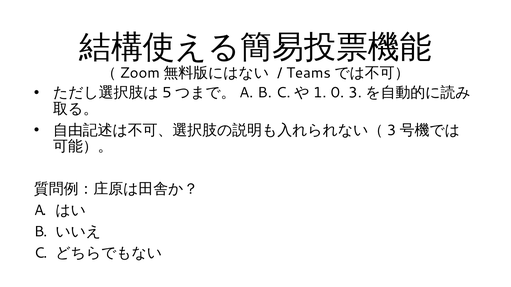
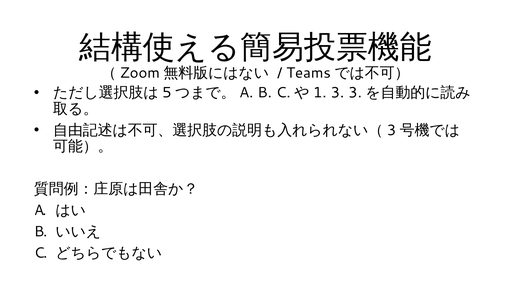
0: 0 -> 3 (337, 93)
